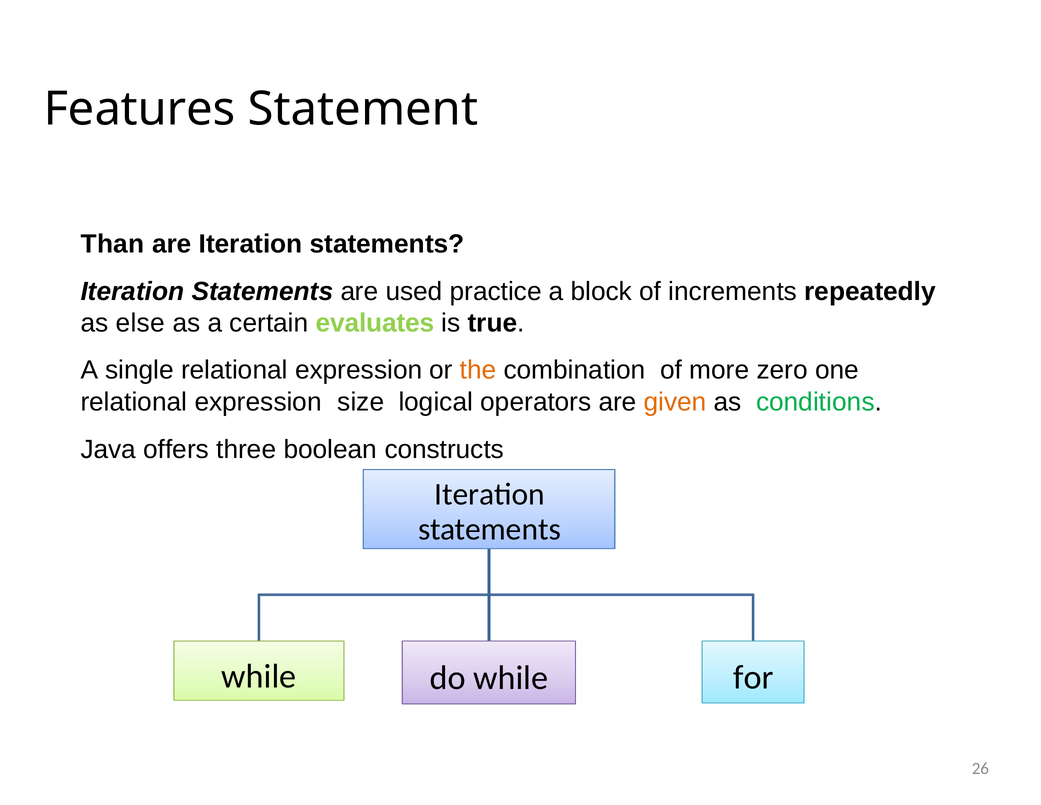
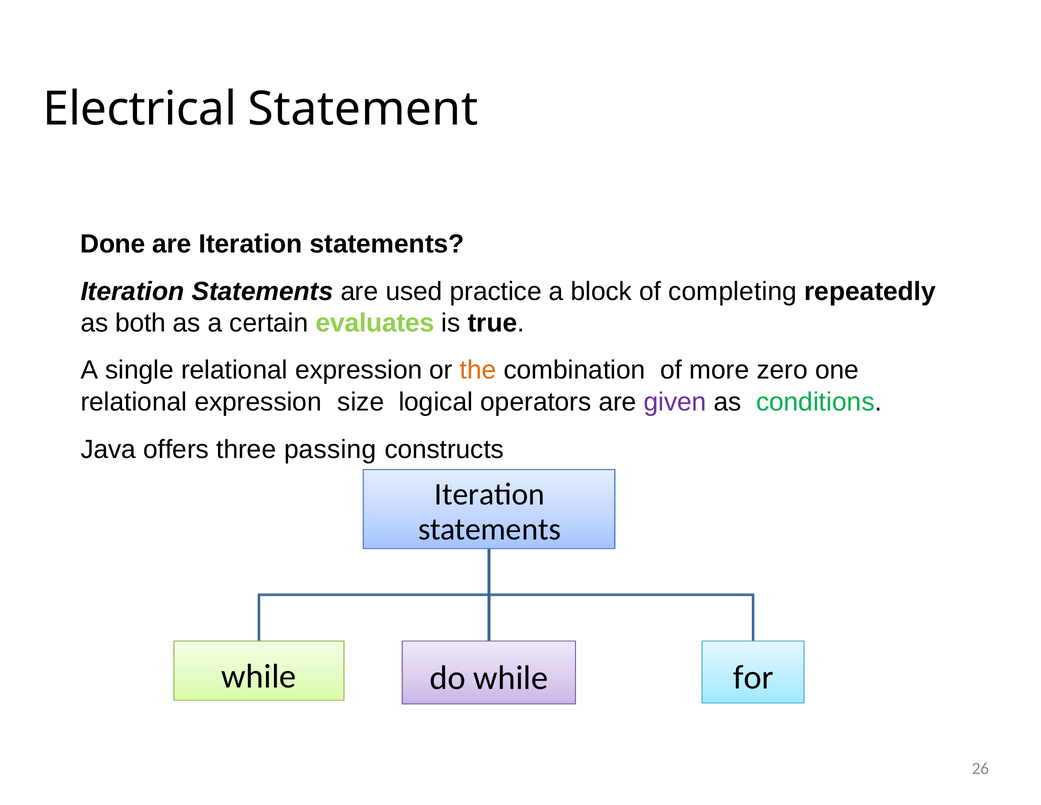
Features: Features -> Electrical (140, 109)
Than: Than -> Done (113, 244)
increments: increments -> completing (733, 291)
else: else -> both (141, 323)
given colour: orange -> purple (675, 402)
boolean: boolean -> passing (330, 449)
